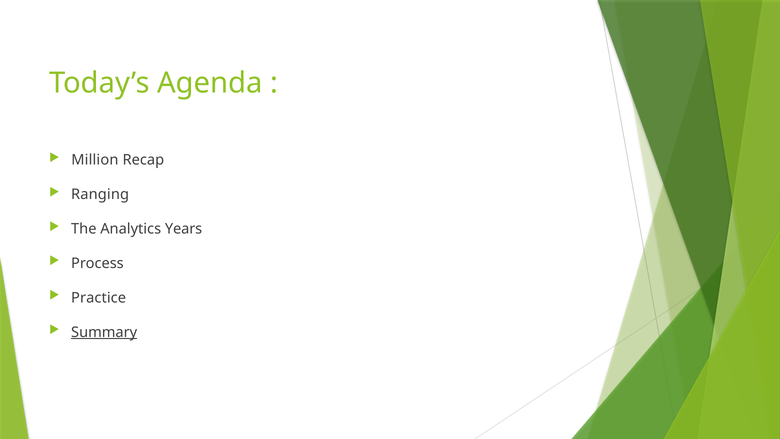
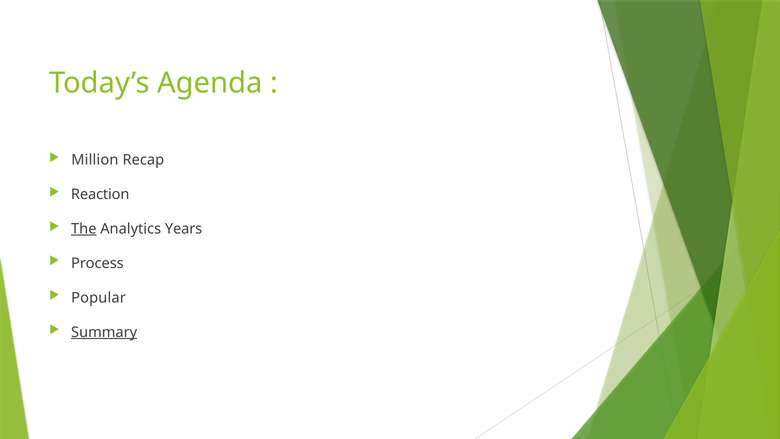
Ranging: Ranging -> Reaction (100, 194)
The underline: none -> present (84, 229)
Practice: Practice -> Popular (99, 298)
